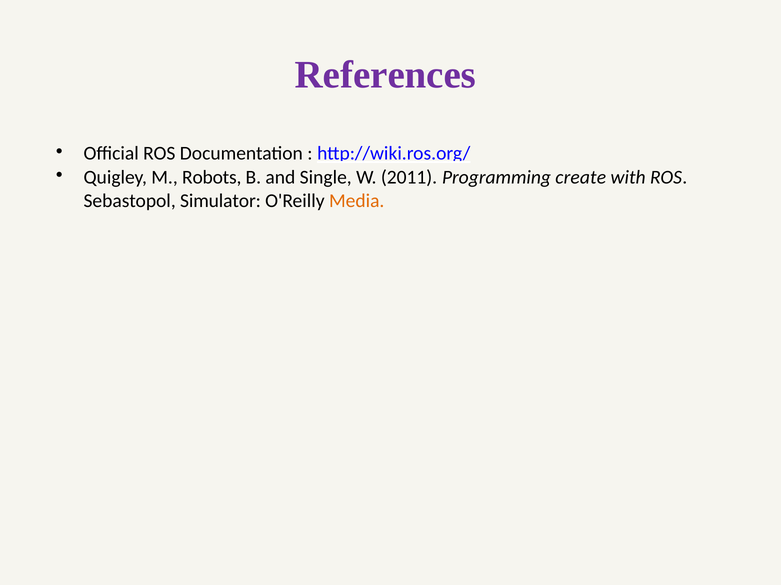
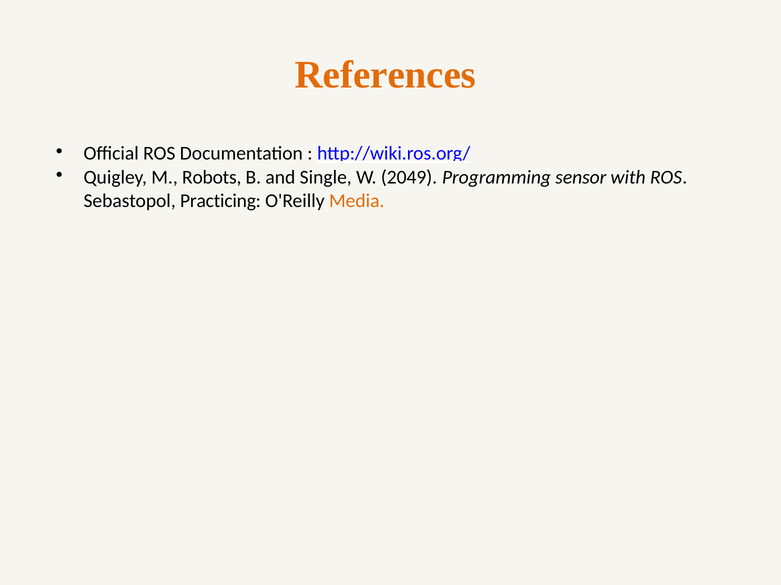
References colour: purple -> orange (386, 75)
2011: 2011 -> 2049 (409, 177)
create: create -> sensor (581, 177)
Simulator: Simulator -> Practicing (221, 201)
